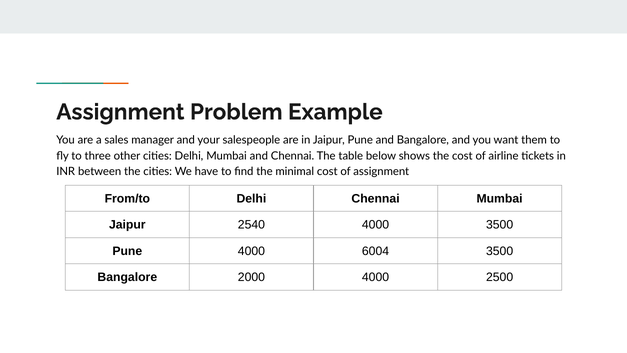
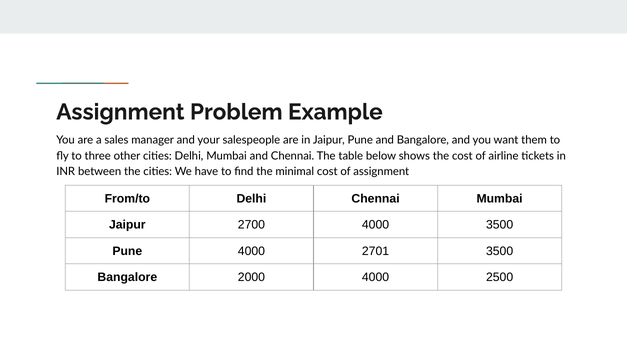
2540: 2540 -> 2700 (251, 225)
6004: 6004 -> 2701 (376, 251)
